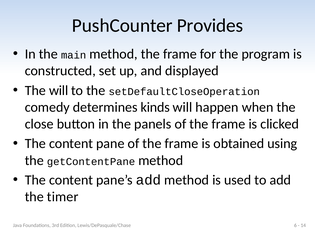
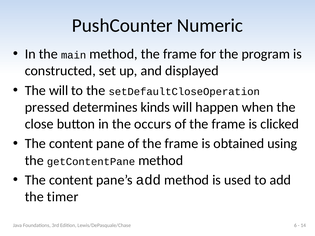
Provides: Provides -> Numeric (210, 26)
comedy: comedy -> pressed (47, 107)
panels: panels -> occurs (153, 124)
